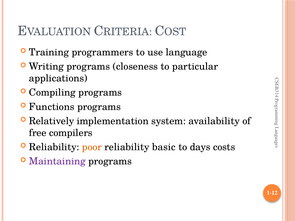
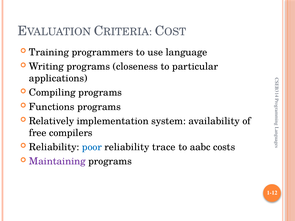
poor colour: orange -> blue (92, 147)
basic: basic -> trace (164, 147)
days: days -> aabc (200, 147)
